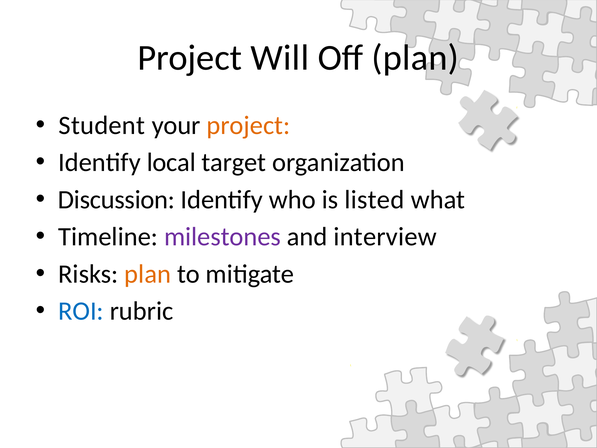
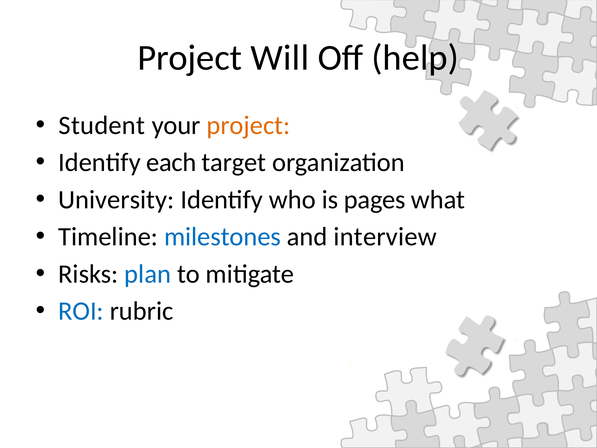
Off plan: plan -> help (415, 58)
local: local -> each (171, 162)
Discussion: Discussion -> University (116, 200)
listed: listed -> pages (375, 200)
milestones colour: purple -> blue (222, 237)
plan colour: orange -> blue (148, 274)
